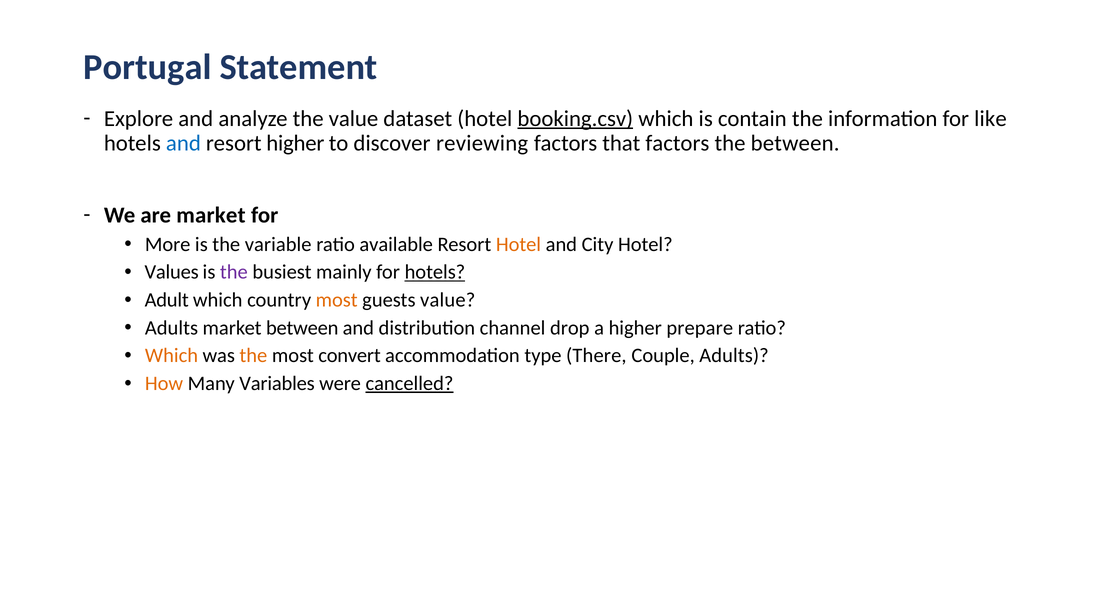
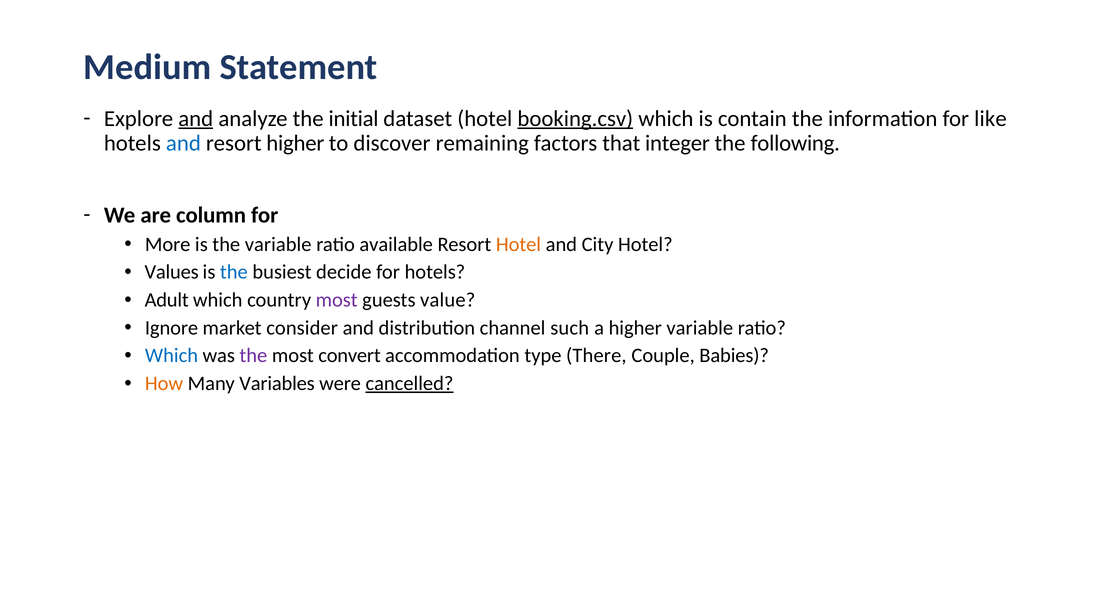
Portugal: Portugal -> Medium (147, 67)
and underline: none -> present (196, 119)
the value: value -> initial (354, 119)
reviewing: reviewing -> remaining (482, 143)
that factors: factors -> integer (677, 143)
the between: between -> following (795, 143)
are market: market -> column (211, 215)
the colour: purple -> blue (234, 272)
mainly: mainly -> decide (344, 272)
hotels underline: present -> none (435, 272)
most colour: orange -> purple (337, 300)
Adults: Adults -> Ignore (172, 328)
market between: between -> consider (302, 328)
drop: drop -> such (570, 328)
higher prepare: prepare -> variable (700, 328)
Which colour: orange -> blue (172, 356)
the colour: orange -> purple (253, 356)
Couple Adults: Adults -> Babies (734, 356)
